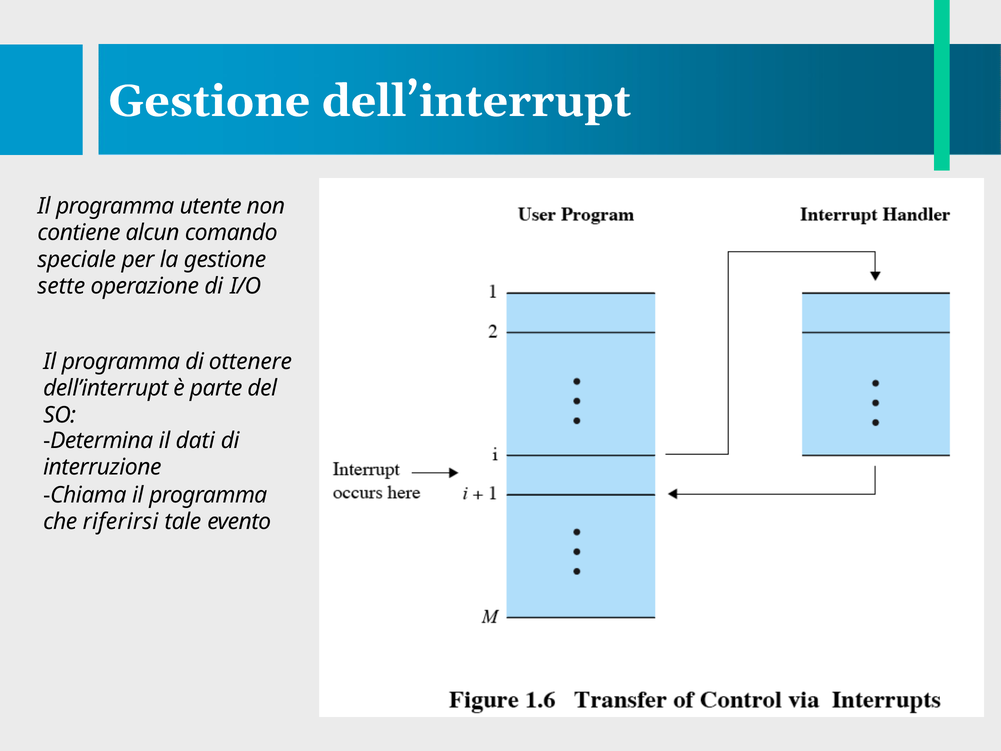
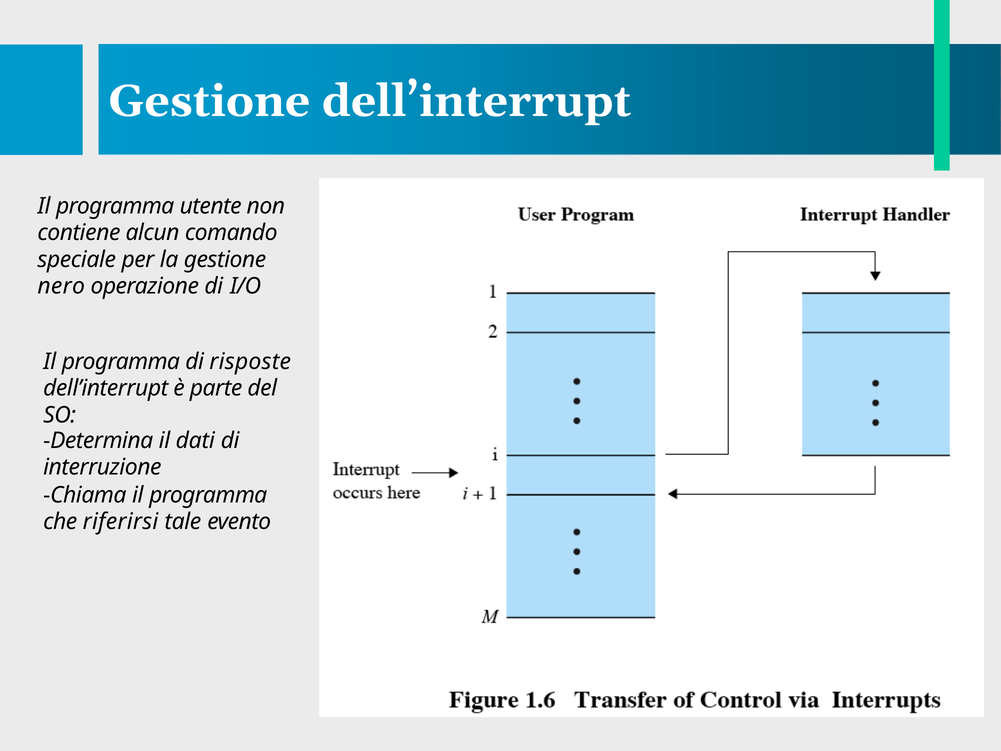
sette: sette -> nero (61, 286)
ottenere: ottenere -> risposte (250, 362)
